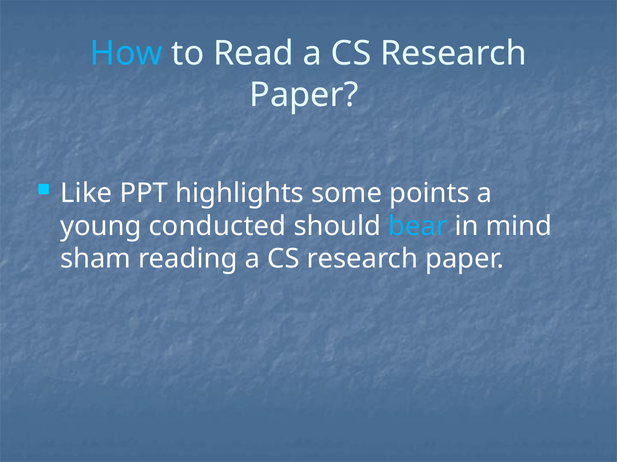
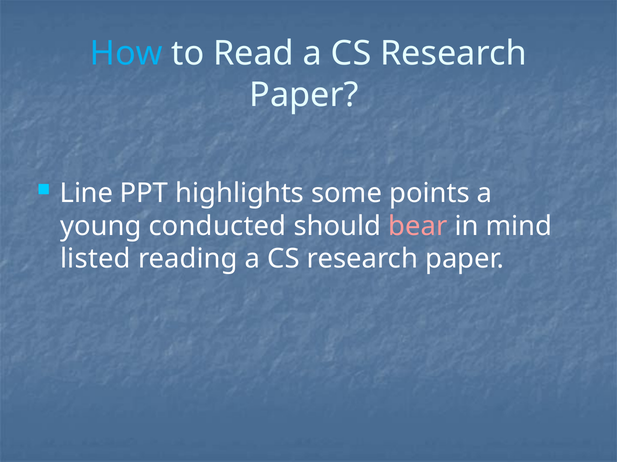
Like: Like -> Line (86, 194)
bear colour: light blue -> pink (418, 226)
sham: sham -> listed (96, 259)
